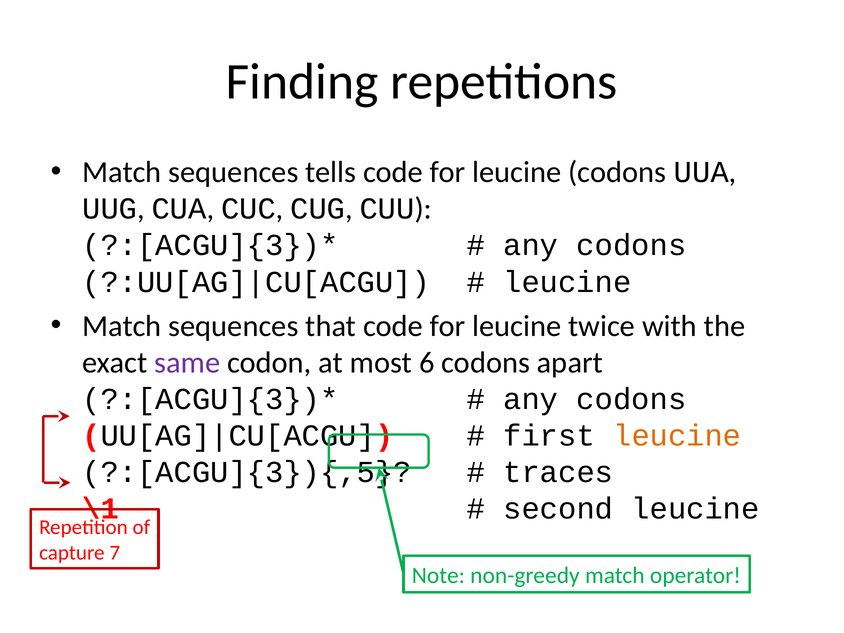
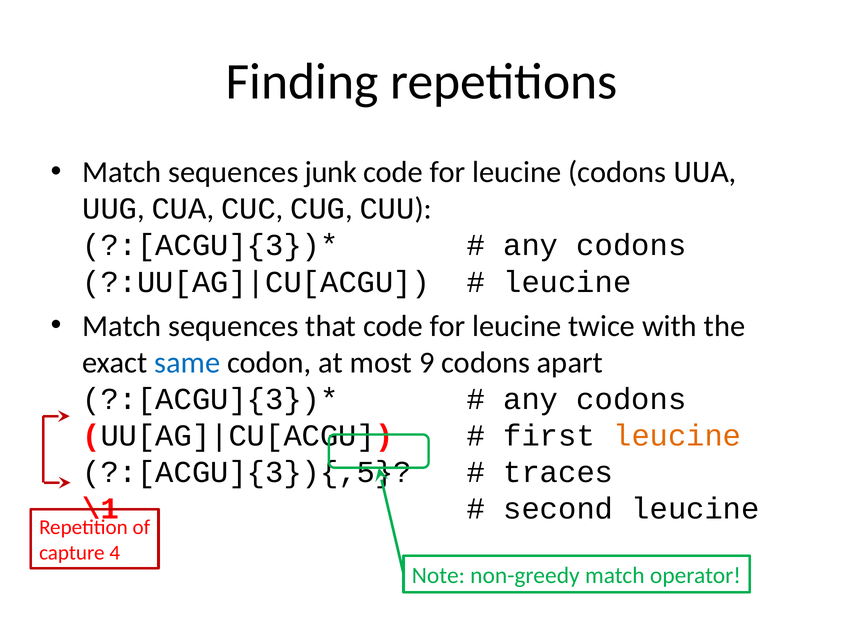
tells: tells -> junk (331, 172)
same colour: purple -> blue (187, 363)
6: 6 -> 9 (427, 363)
7: 7 -> 4 (115, 553)
